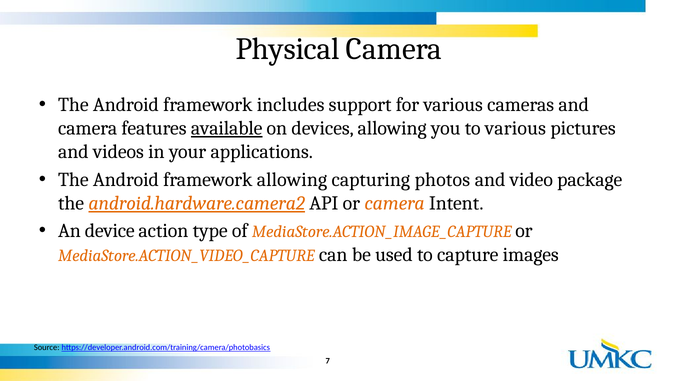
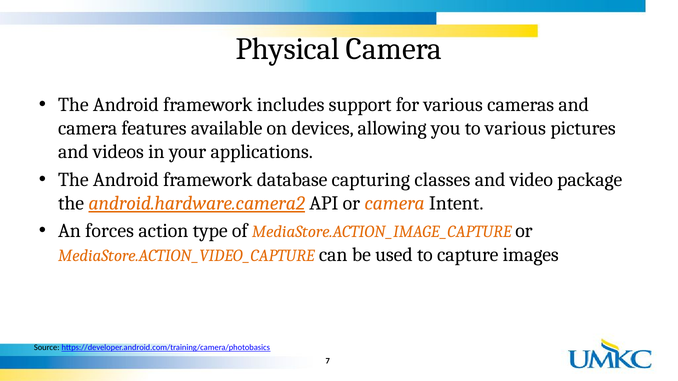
available underline: present -> none (227, 128)
framework allowing: allowing -> database (292, 180)
photos: photos -> classes (442, 180)
device: device -> forces (110, 231)
